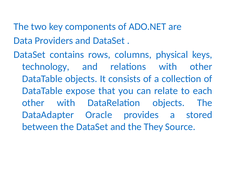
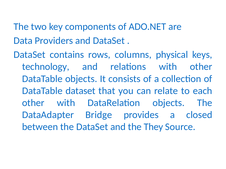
DataTable expose: expose -> dataset (81, 91)
Oracle: Oracle -> Bridge (99, 115)
stored: stored -> closed (199, 115)
